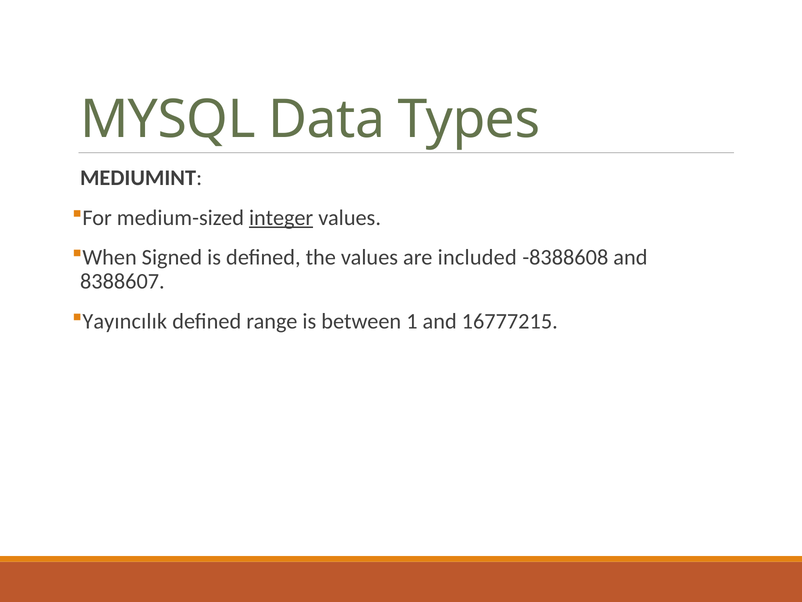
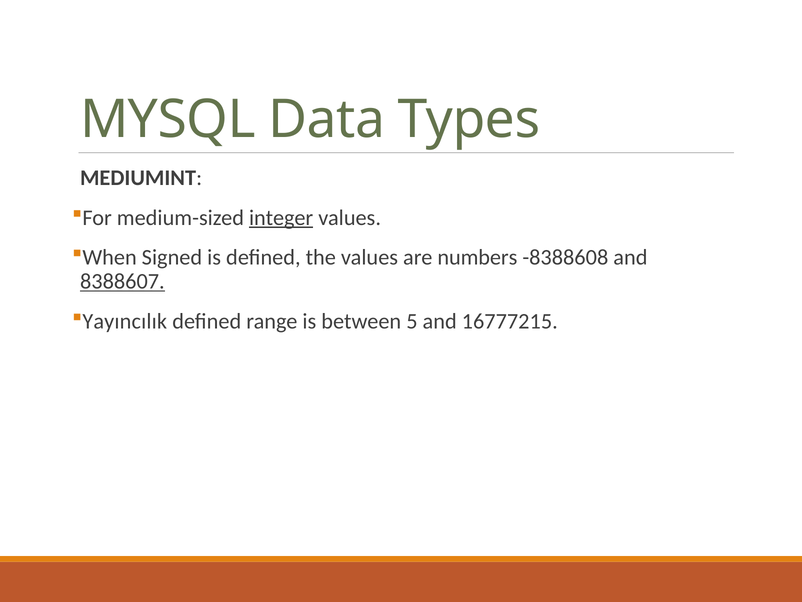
included: included -> numbers (477, 257)
8388607 underline: none -> present (122, 281)
1: 1 -> 5 (412, 321)
